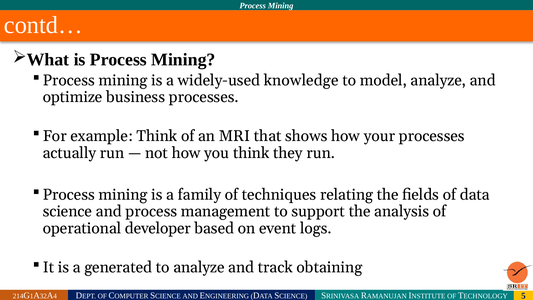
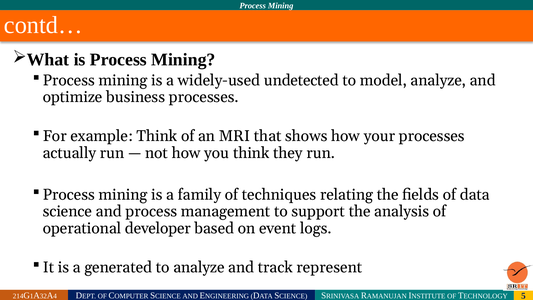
knowledge: knowledge -> undetected (301, 80)
obtaining: obtaining -> represent (329, 267)
